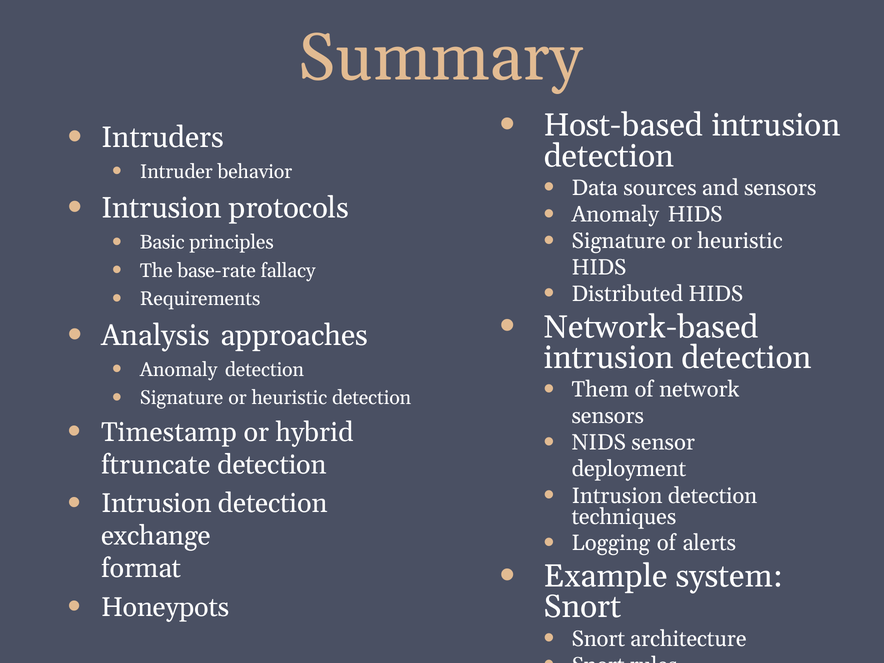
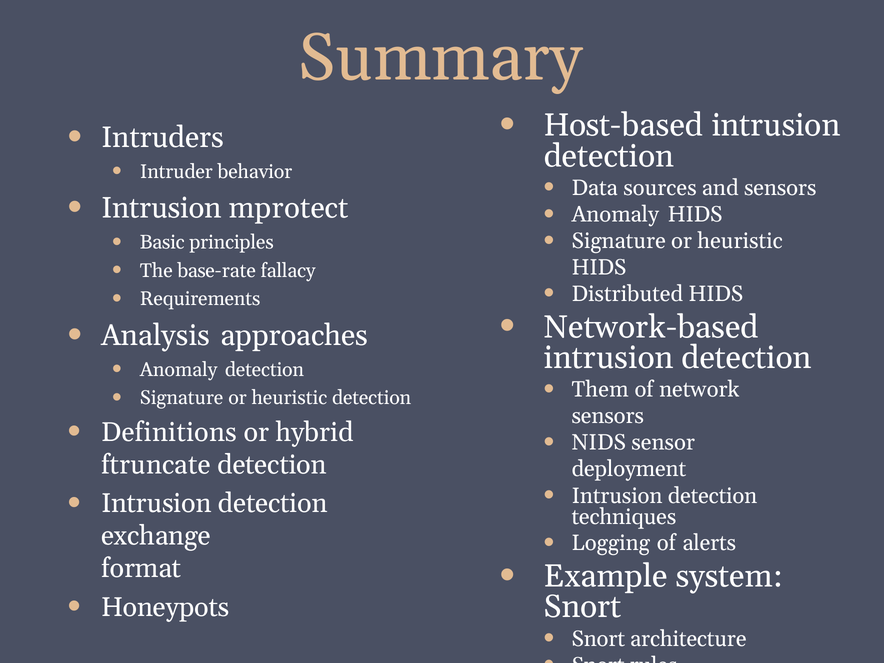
protocols: protocols -> mprotect (289, 208)
Timestamp: Timestamp -> Definitions (169, 432)
